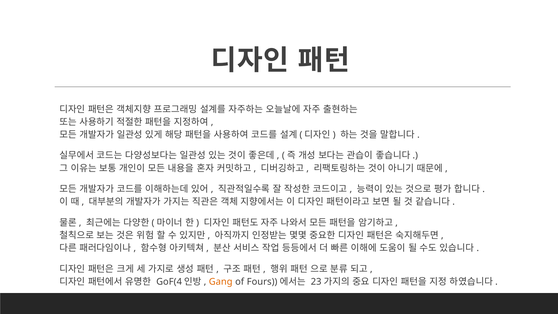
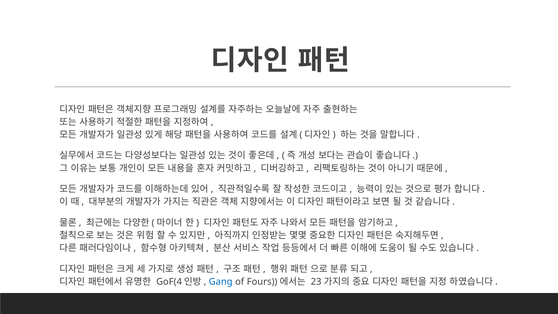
Gang colour: orange -> blue (221, 282)
